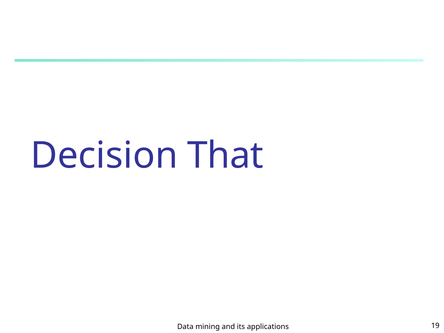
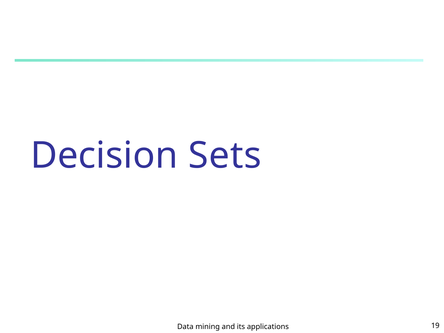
That: That -> Sets (225, 156)
